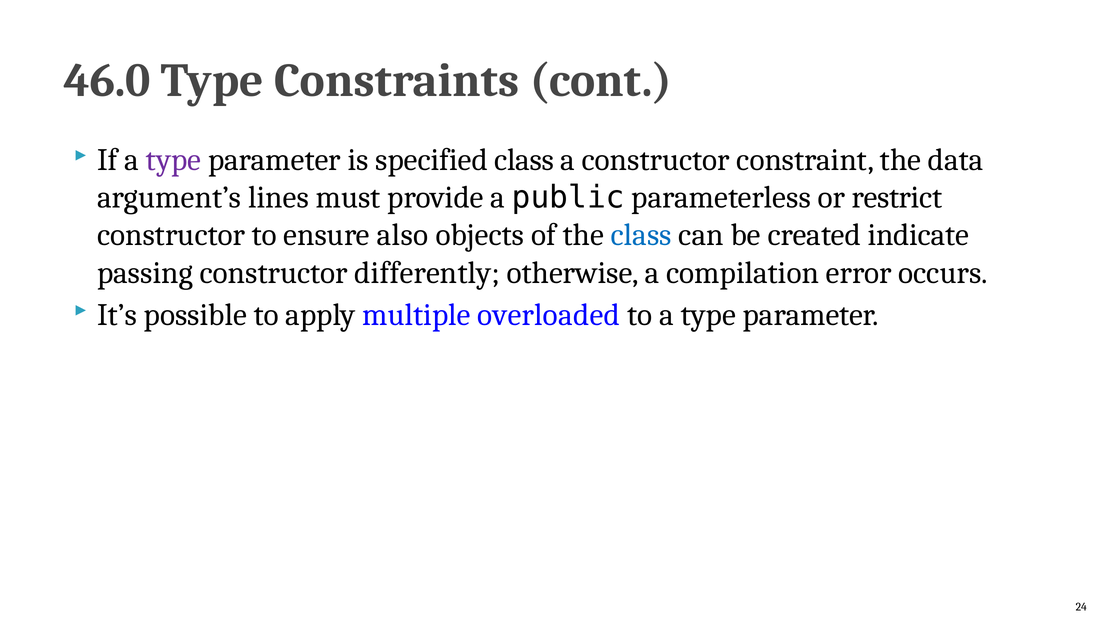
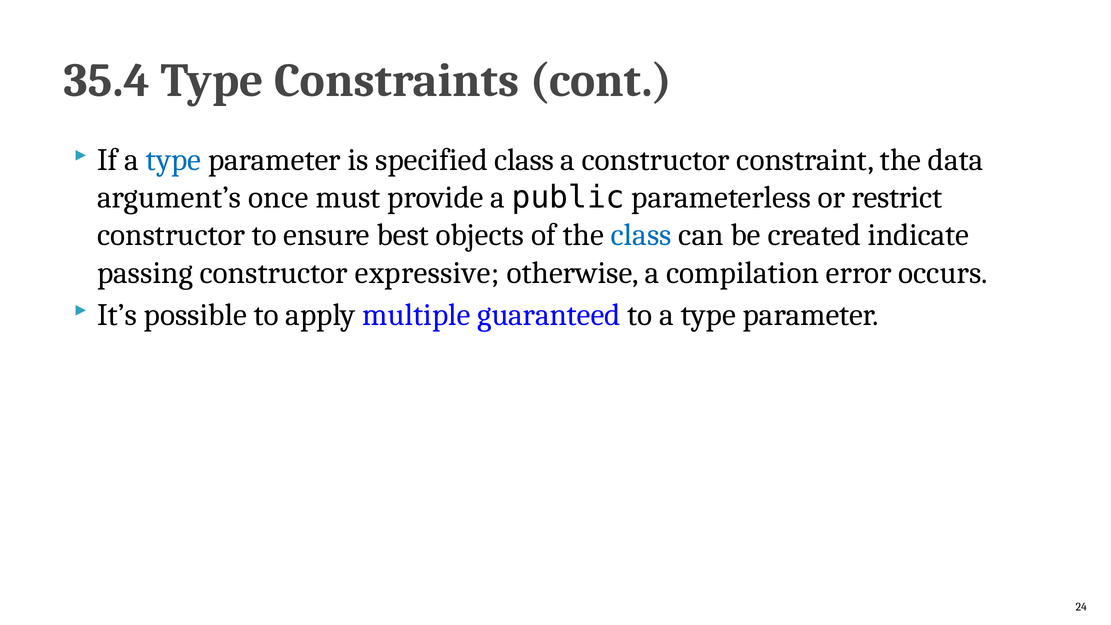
46.0: 46.0 -> 35.4 (107, 80)
type colour: purple -> blue (174, 160)
lines: lines -> once (278, 198)
also: also -> best (403, 235)
differently: differently -> expressive (427, 273)
overloaded: overloaded -> guaranteed (549, 315)
